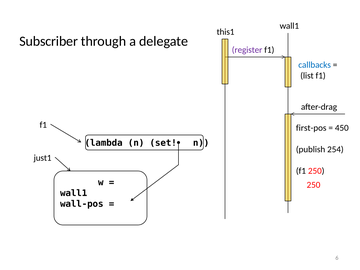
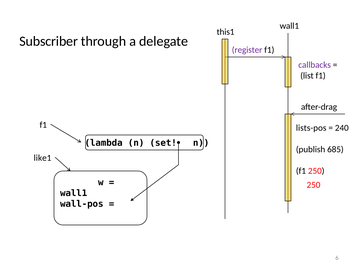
callbacks colour: blue -> purple (315, 65)
first-pos: first-pos -> lists-pos (311, 128)
450: 450 -> 240 (342, 128)
254: 254 -> 685 (335, 149)
just1: just1 -> like1 (43, 158)
